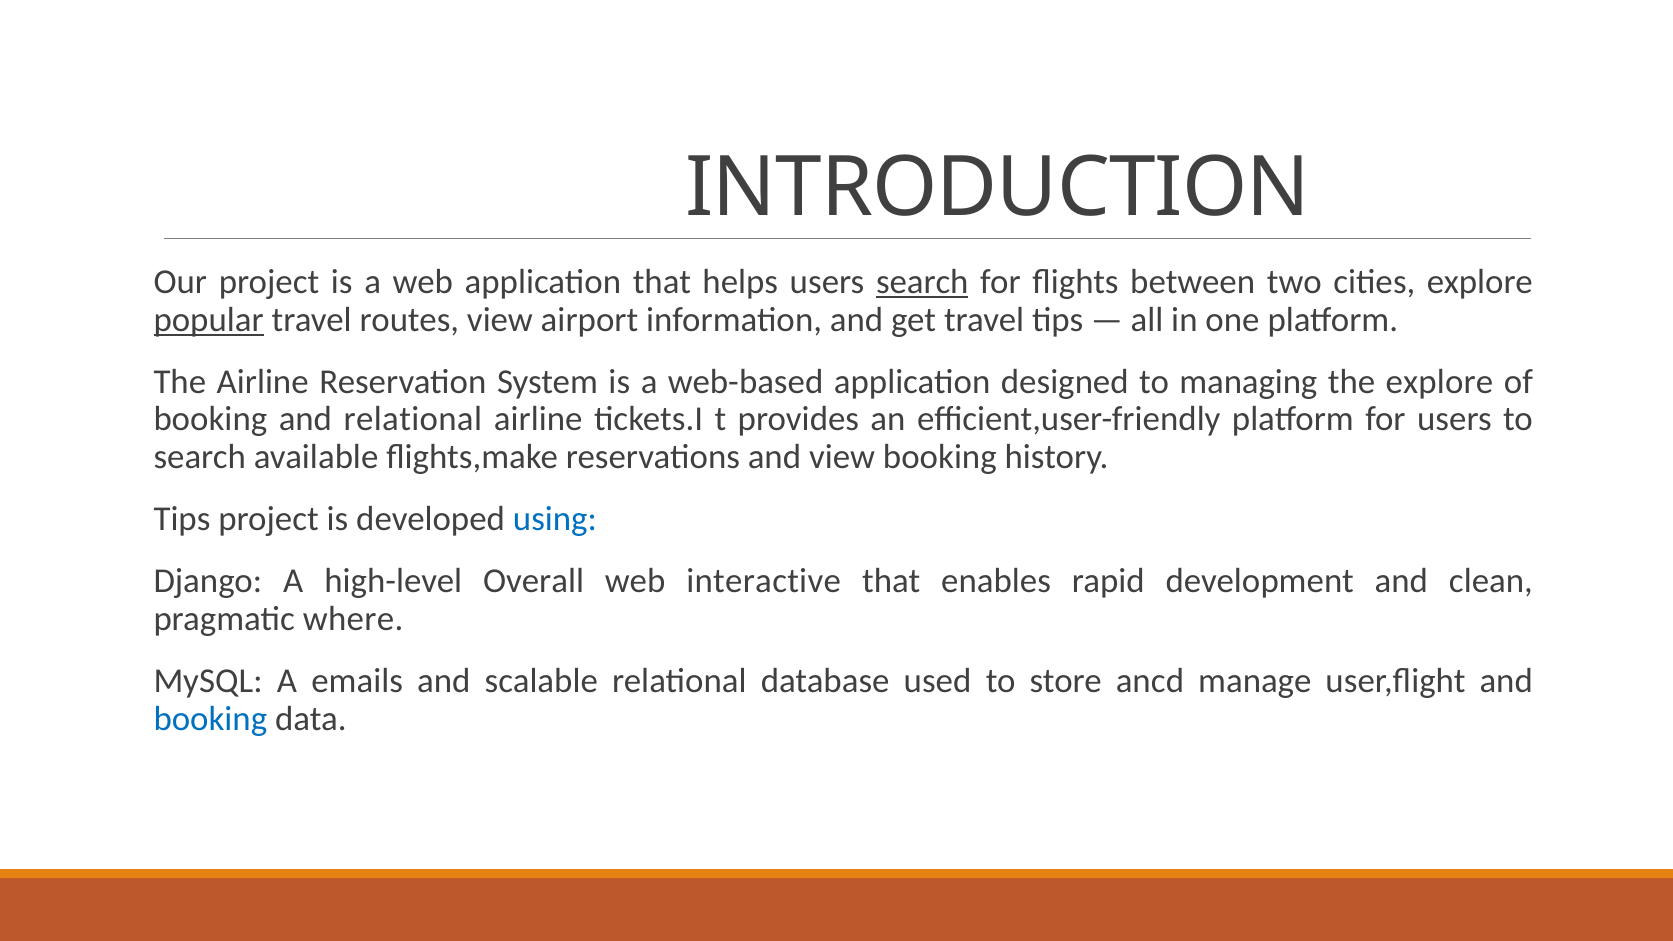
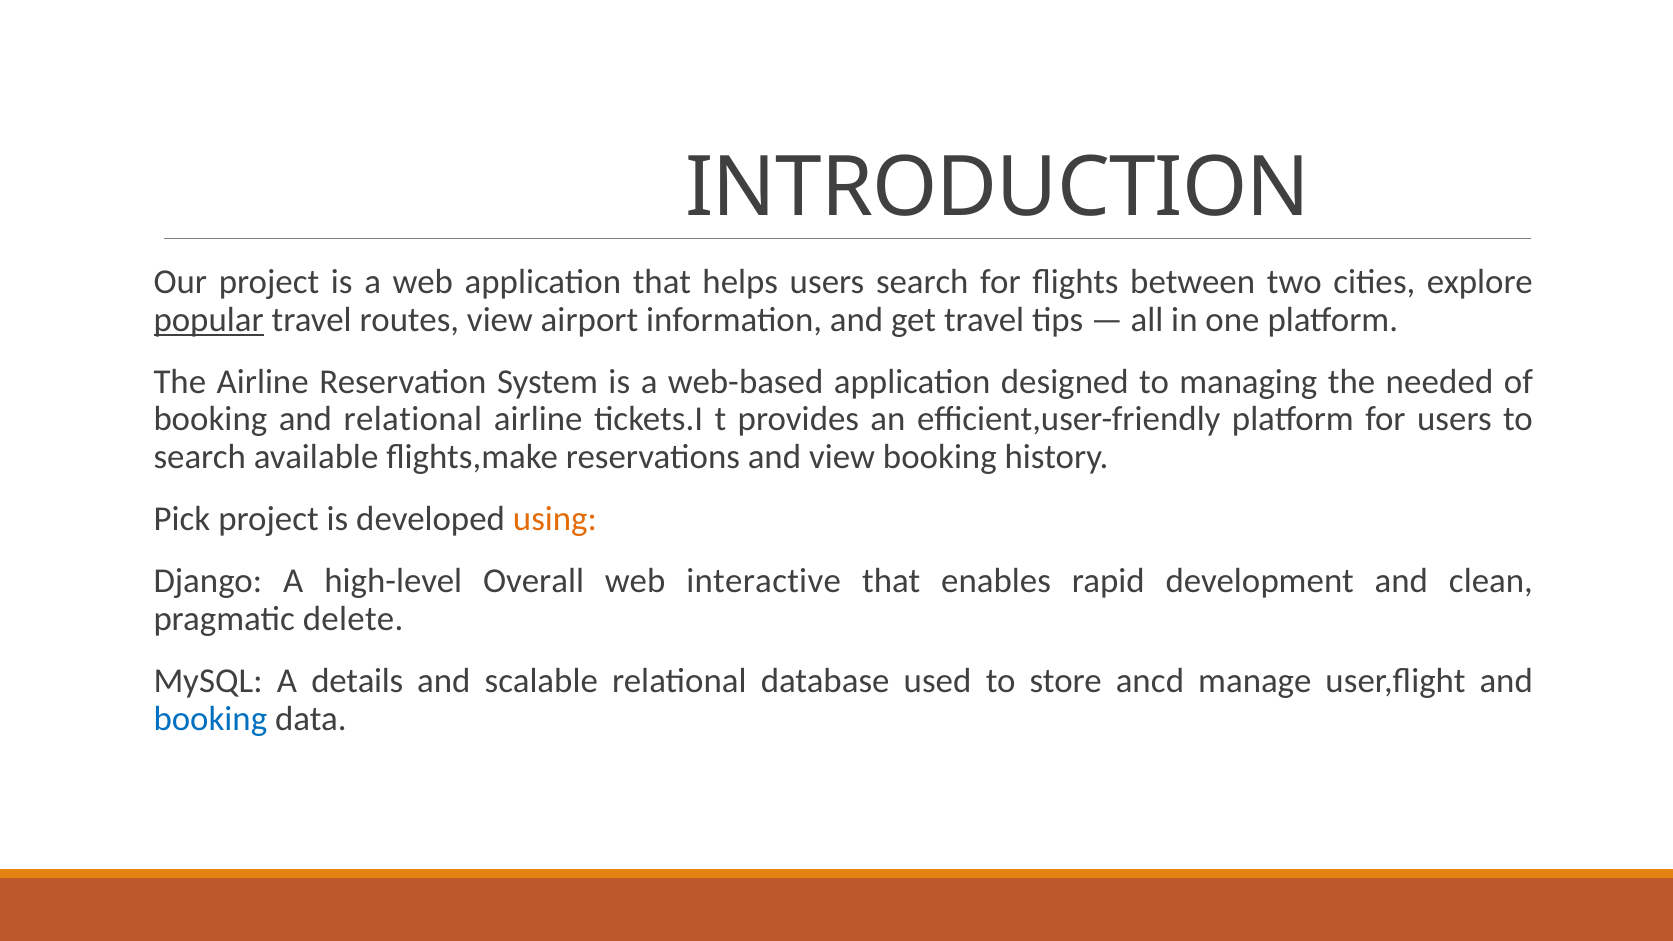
search underline: present -> none (922, 282)
the explore: explore -> needed (1440, 382)
Tips: Tips -> Pick (182, 519)
using colour: blue -> orange (555, 519)
where: where -> delete (353, 619)
emails: emails -> details (357, 681)
